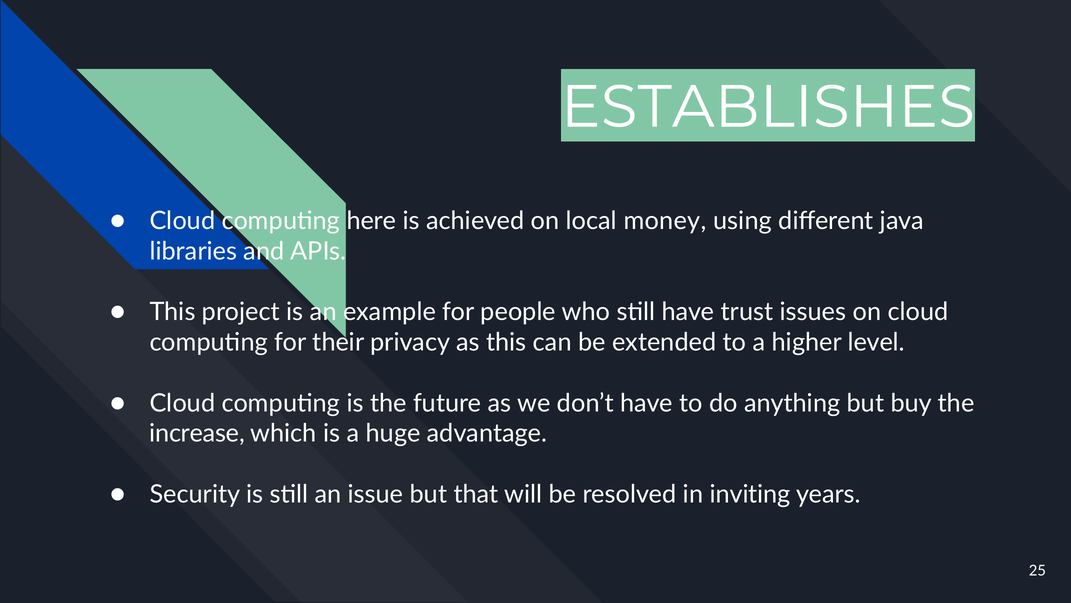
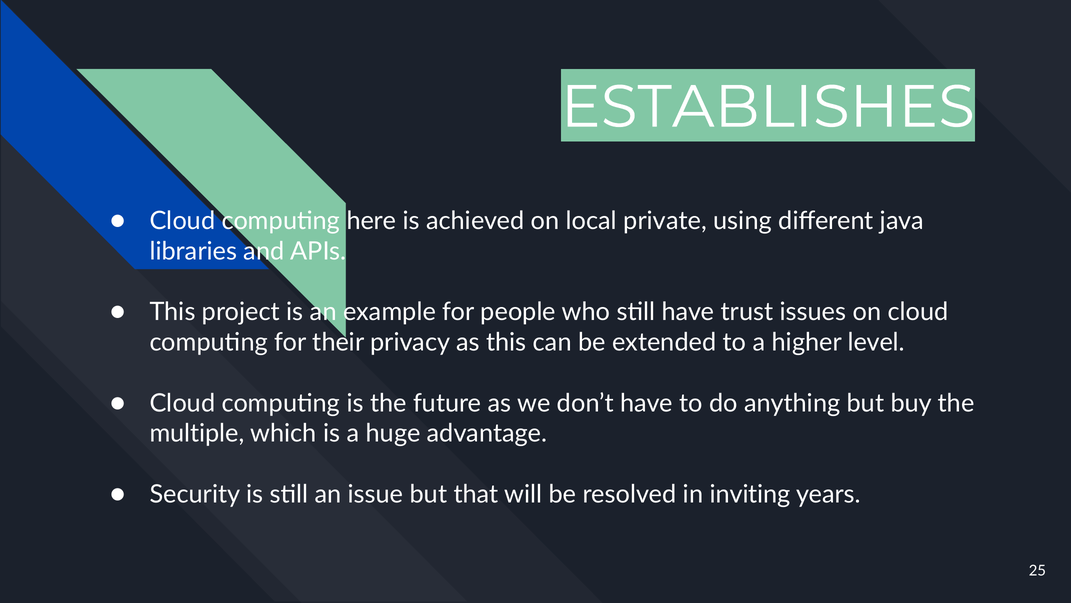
money: money -> private (665, 221)
increase: increase -> multiple (197, 433)
